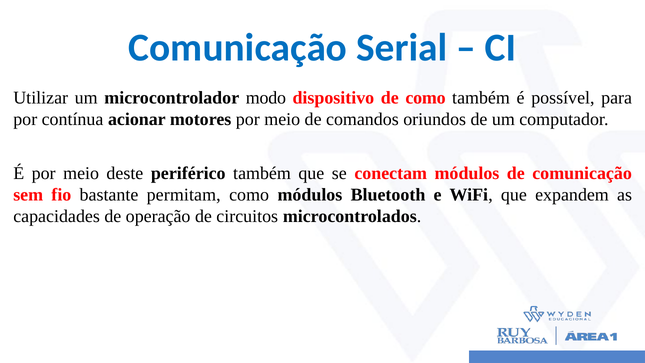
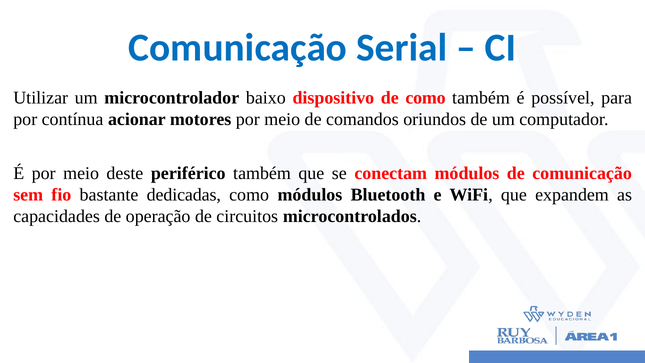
modo: modo -> baixo (266, 98)
permitam: permitam -> dedicadas (184, 195)
